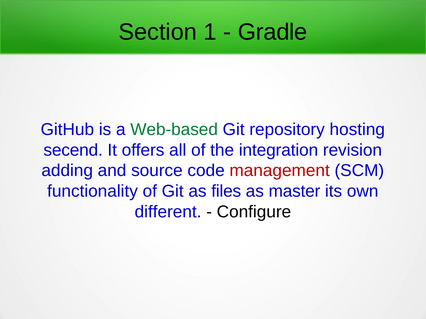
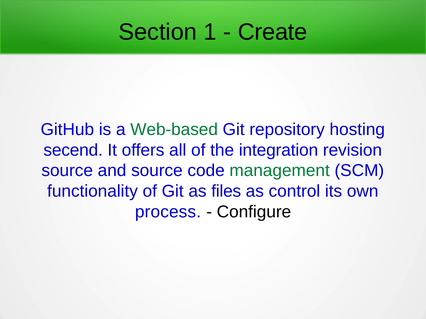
Gradle: Gradle -> Create (273, 32)
adding: adding -> source (67, 171)
management colour: red -> green (280, 171)
master: master -> control (294, 192)
different: different -> process (168, 212)
